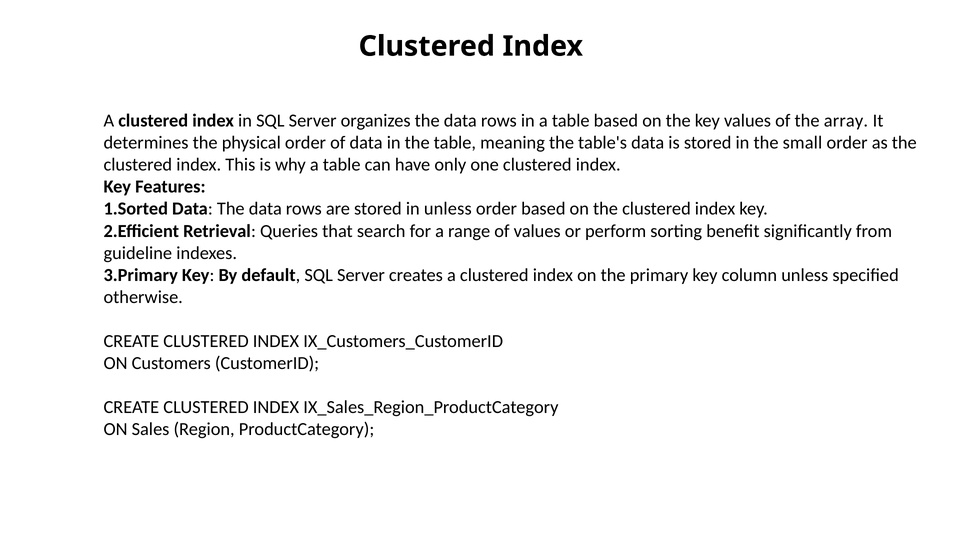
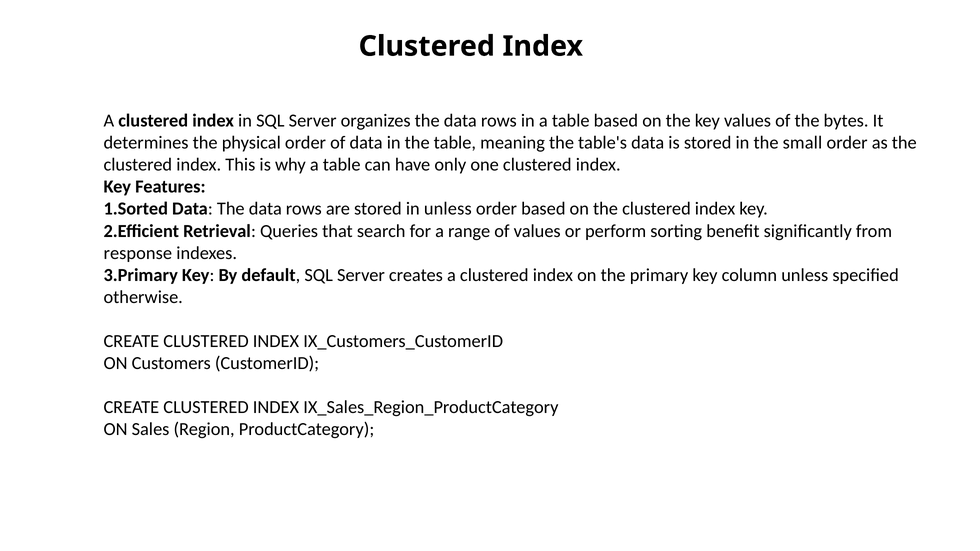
array: array -> bytes (846, 121)
guideline: guideline -> response (138, 253)
